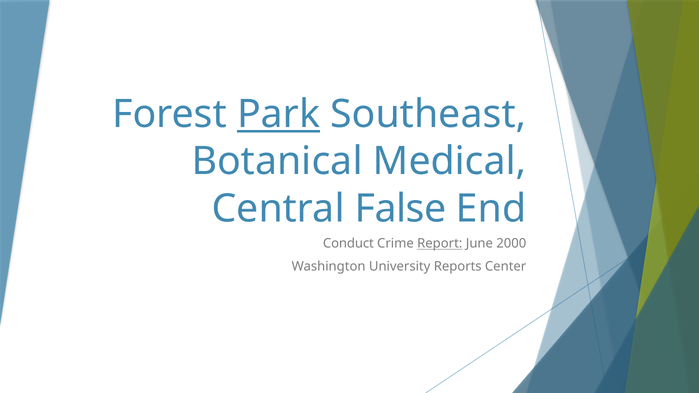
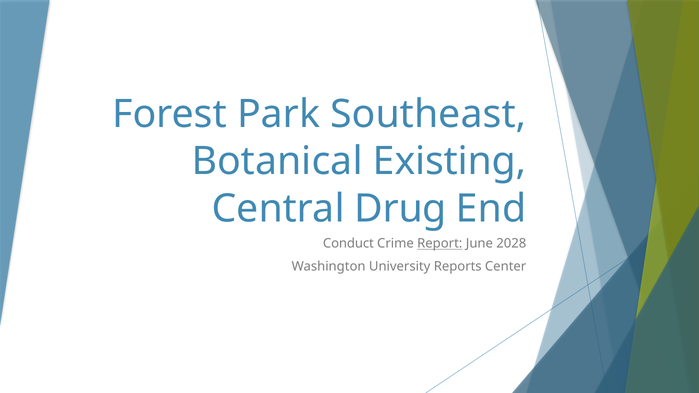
Park underline: present -> none (279, 114)
Medical: Medical -> Existing (450, 162)
False: False -> Drug (401, 209)
2000: 2000 -> 2028 (511, 244)
